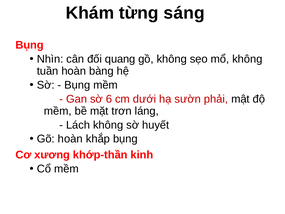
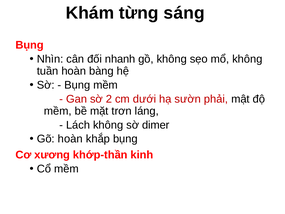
quang: quang -> nhanh (120, 59)
6: 6 -> 2 (109, 99)
huyết: huyết -> dimer (156, 125)
